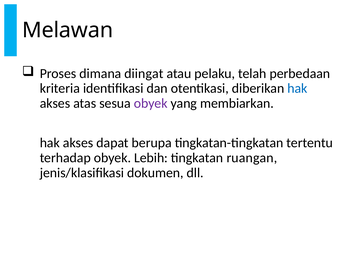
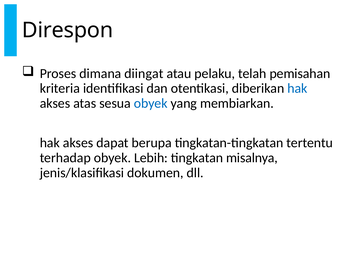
Melawan: Melawan -> Direspon (68, 30)
perbedaan: perbedaan -> pemisahan (300, 74)
obyek colour: purple -> blue (151, 103)
ruangan: ruangan -> misalnya (252, 158)
